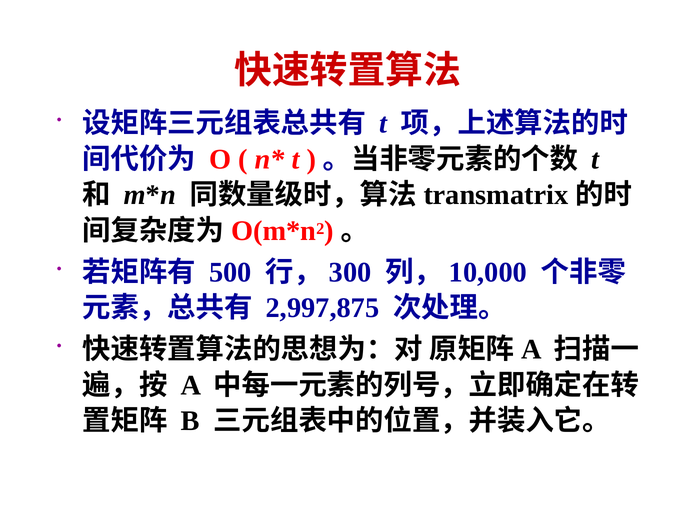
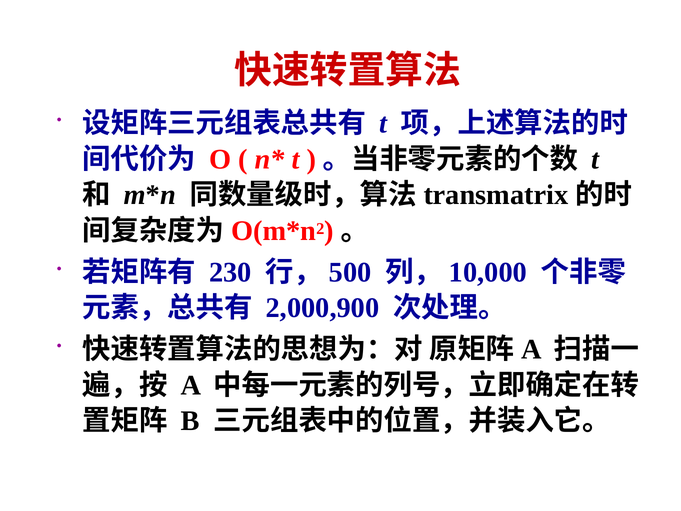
500: 500 -> 230 (230, 272)
300: 300 -> 500 (350, 272)
2,997,875: 2,997,875 -> 2,000,900 (323, 308)
